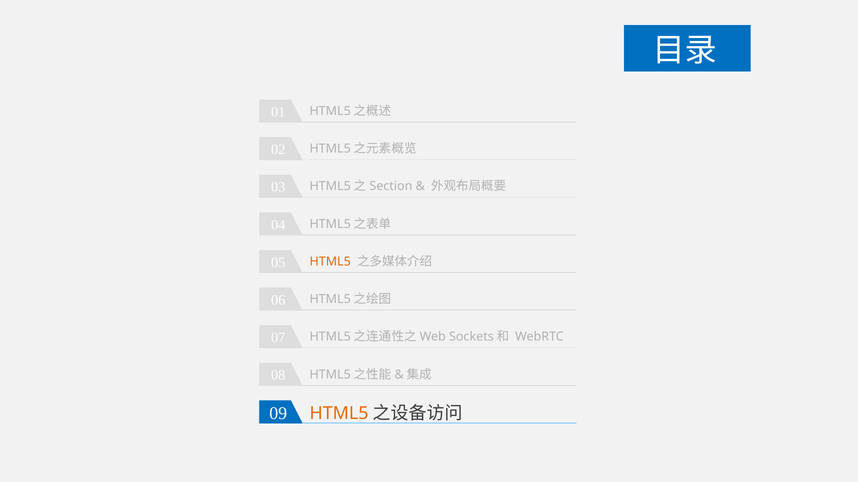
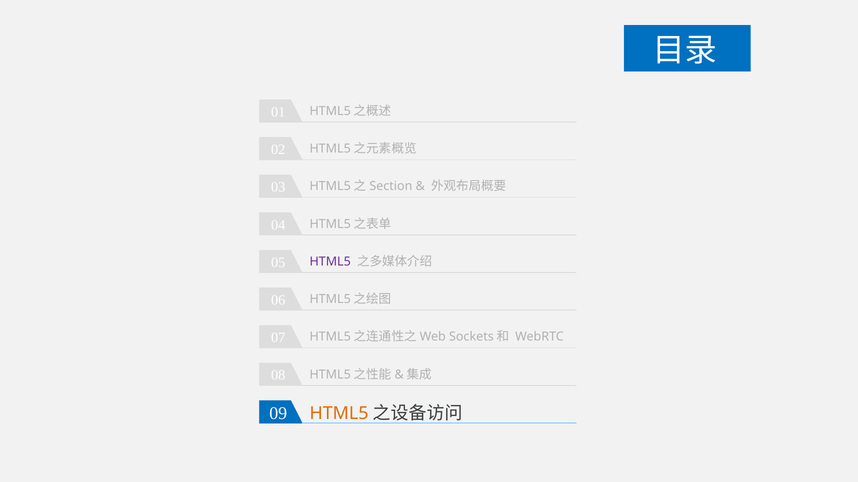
HTML5 colour: orange -> purple (330, 262)
